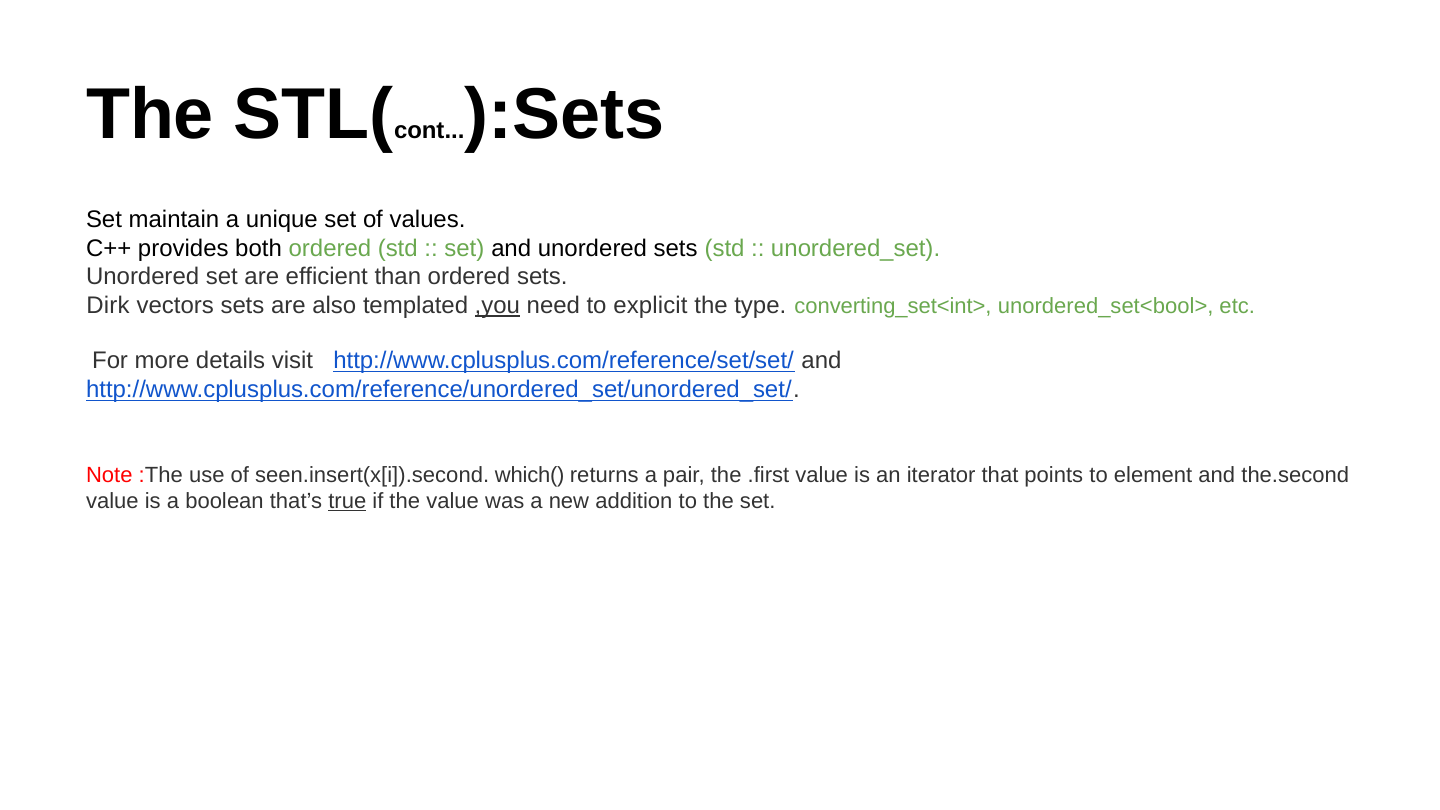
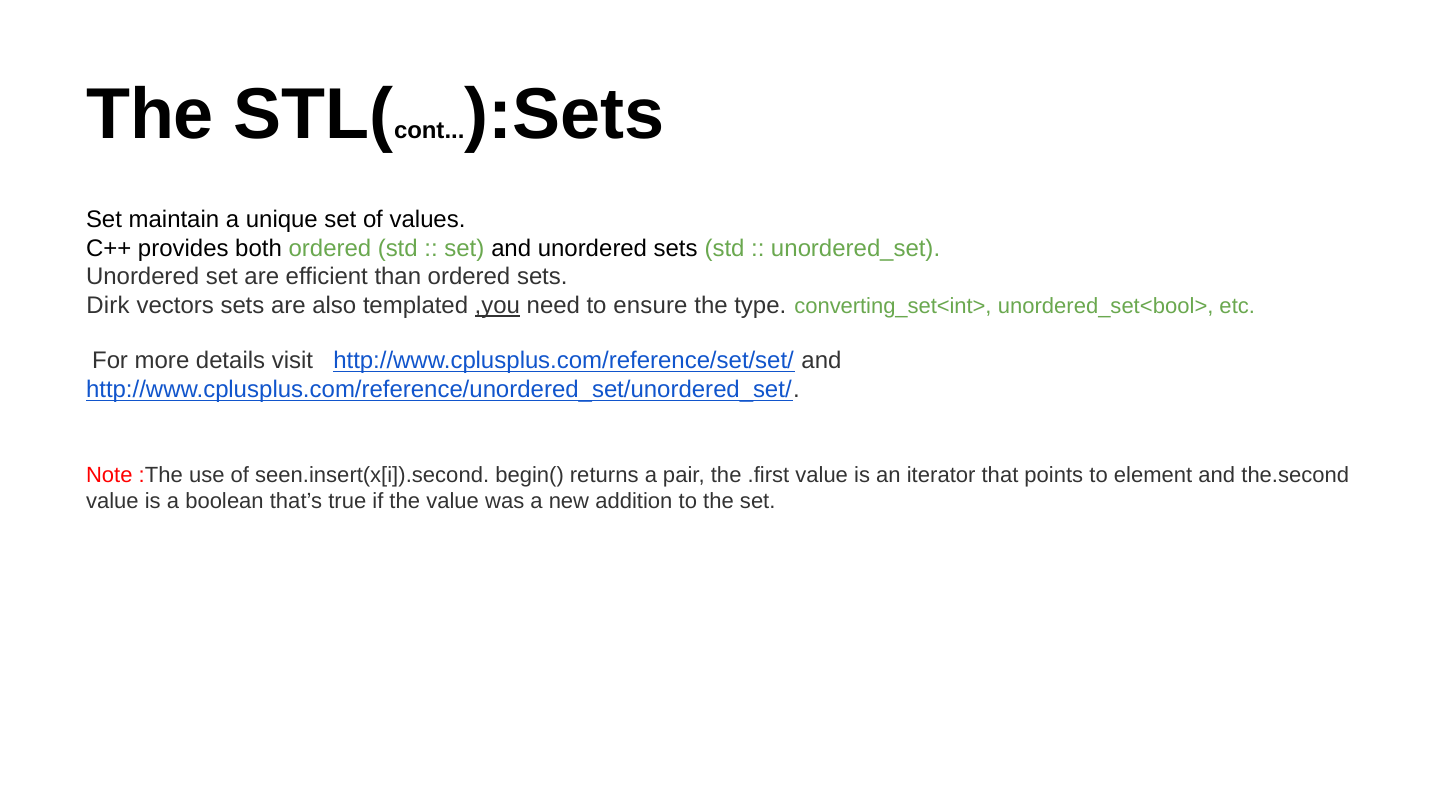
explicit: explicit -> ensure (650, 306)
which(: which( -> begin( (530, 475)
true underline: present -> none (347, 501)
